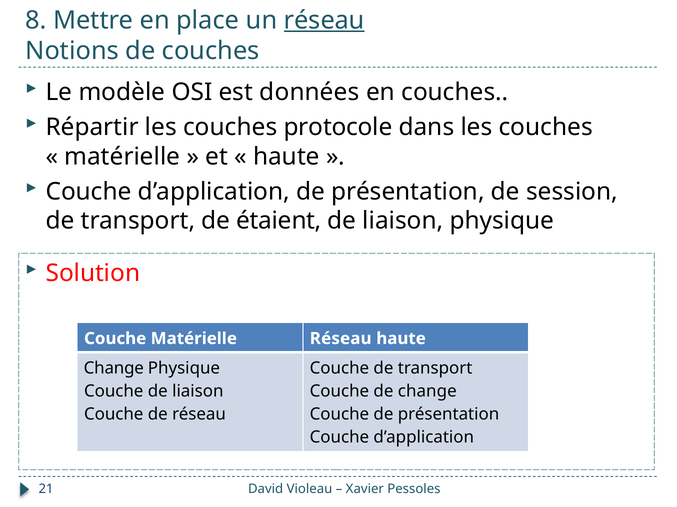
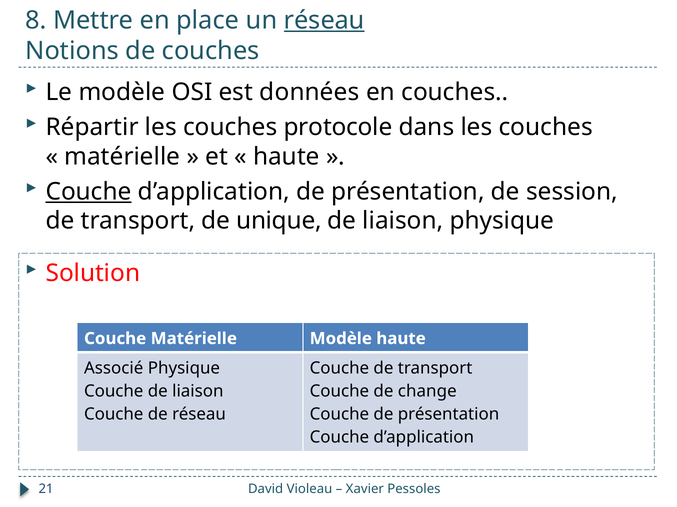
Couche underline: none -> present (89, 192)
étaient: étaient -> unique (279, 221)
Matérielle Réseau: Réseau -> Modèle (341, 339)
Change: Change -> Associé (114, 369)
